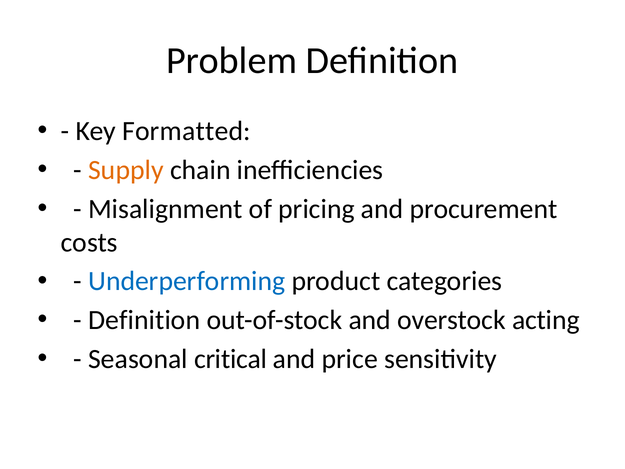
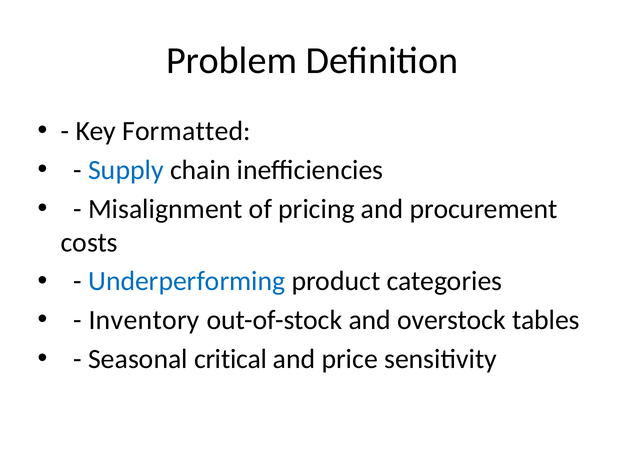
Supply colour: orange -> blue (126, 170)
Definition: Definition -> Inventory (144, 320)
acting: acting -> tables (546, 320)
